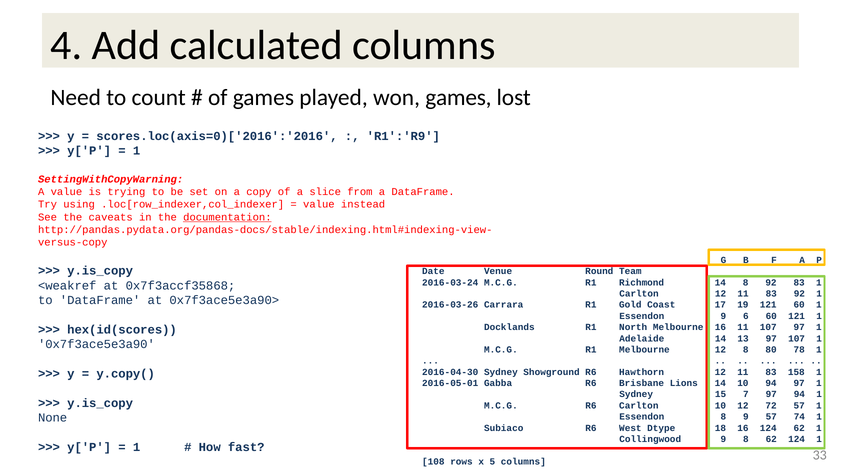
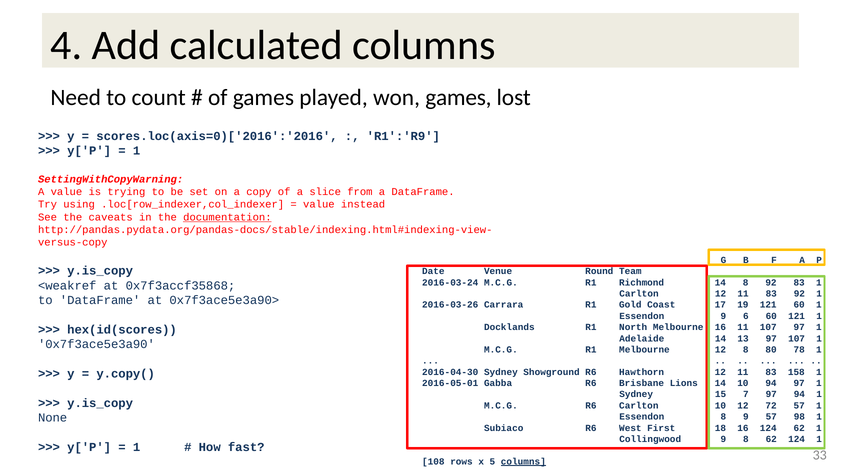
74: 74 -> 98 (799, 417)
Dtype: Dtype -> First (661, 428)
columns underline: none -> present (523, 462)
